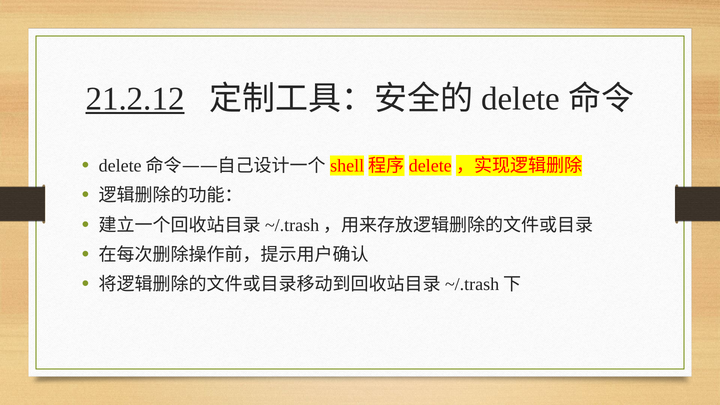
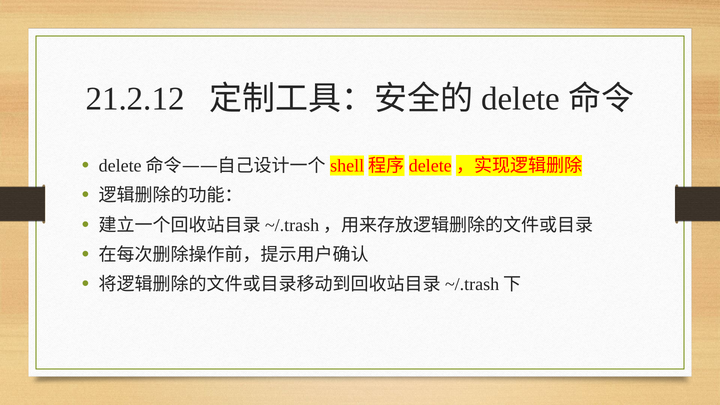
21.2.12 underline: present -> none (135, 99)
